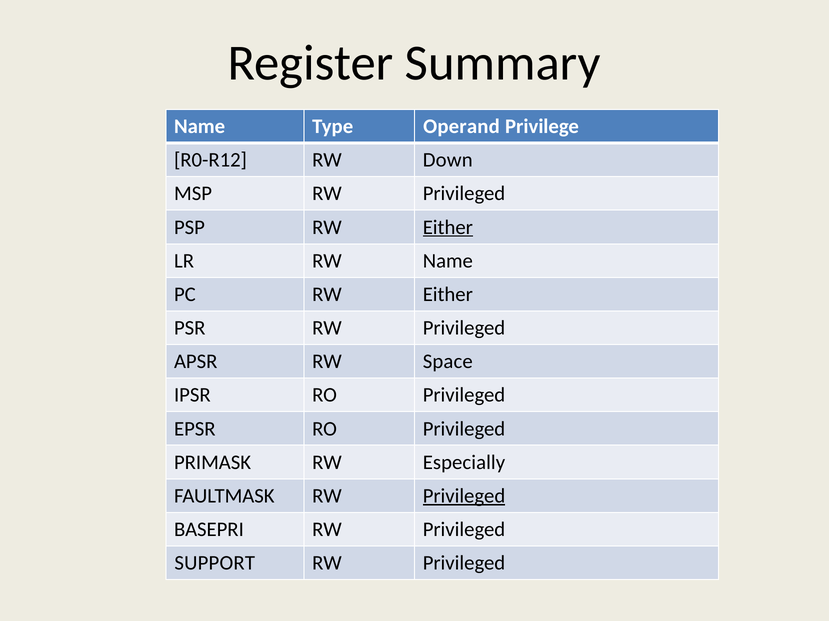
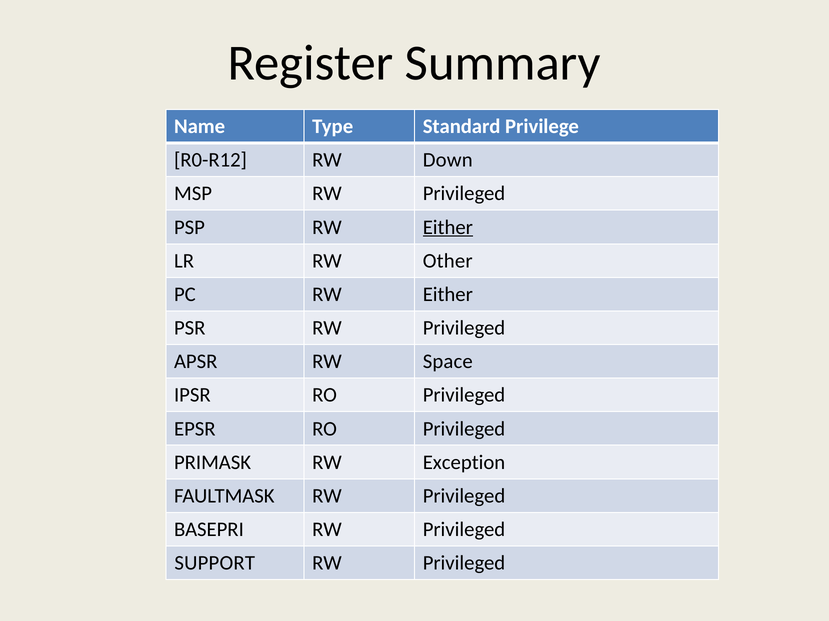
Operand: Operand -> Standard (462, 127)
RW Name: Name -> Other (448, 261)
Especially: Especially -> Exception (464, 463)
Privileged underline: present -> none (464, 496)
